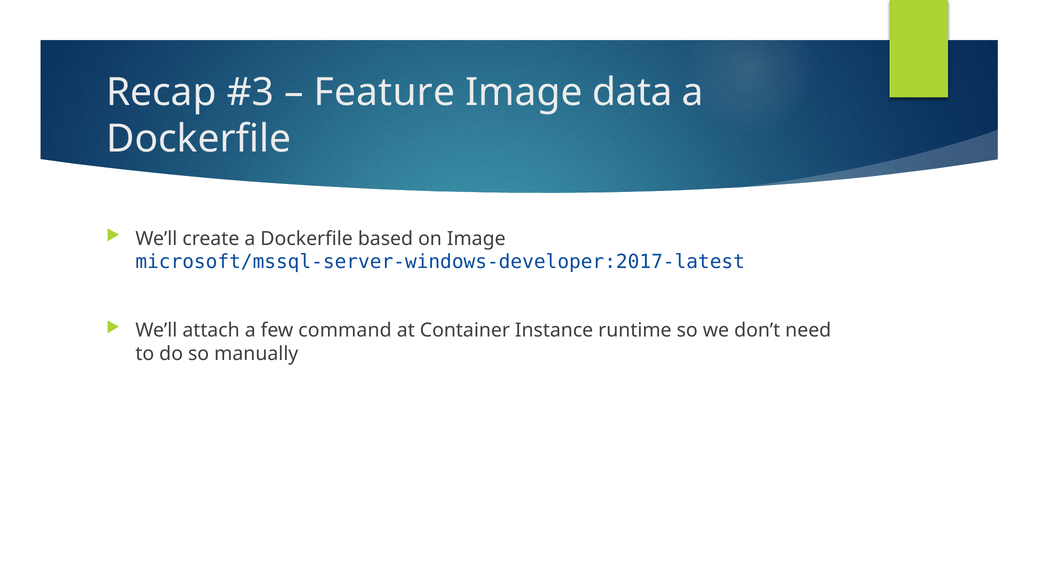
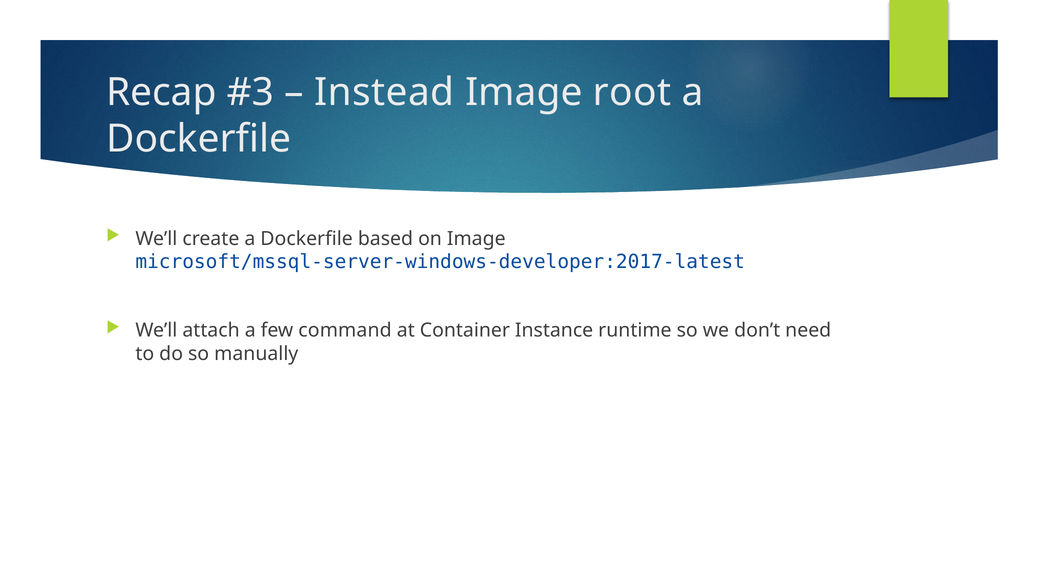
Feature: Feature -> Instead (384, 92)
data: data -> root (632, 92)
